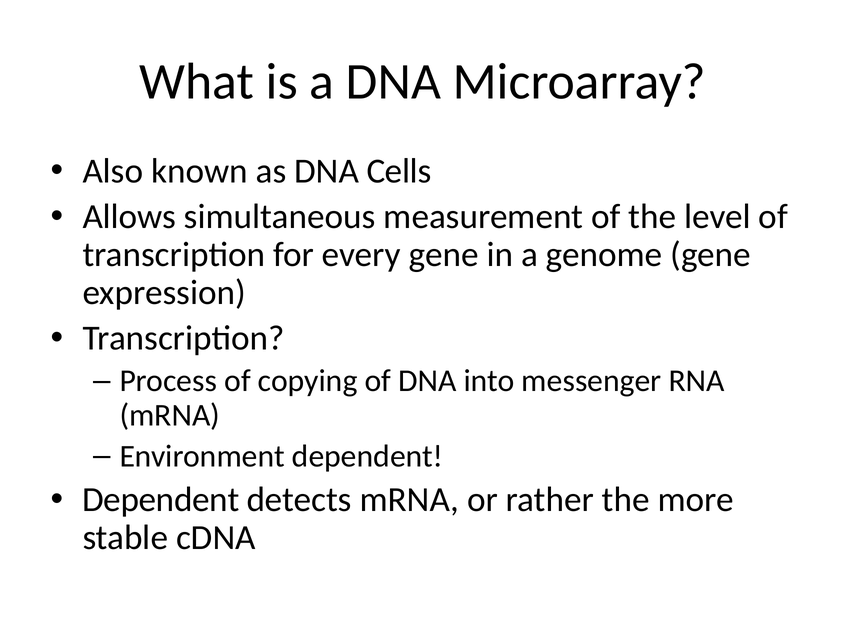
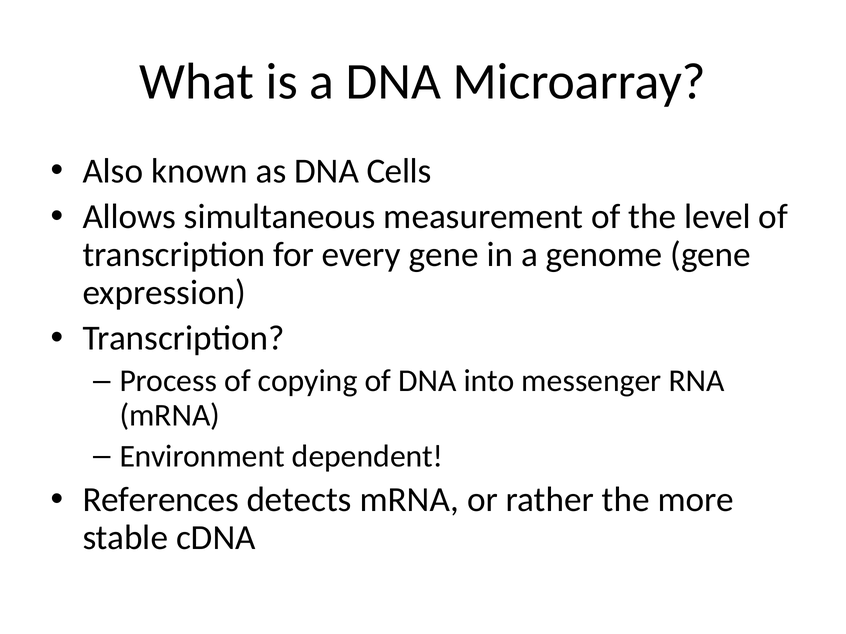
Dependent: Dependent -> References (161, 500)
